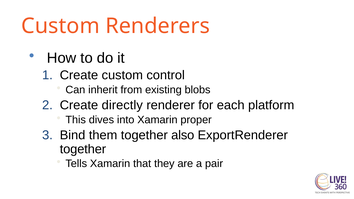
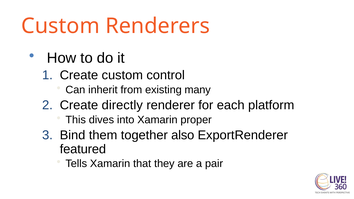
blobs: blobs -> many (198, 90)
together: together -> featured (83, 149)
